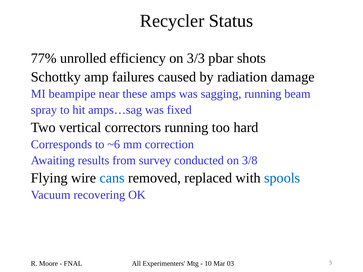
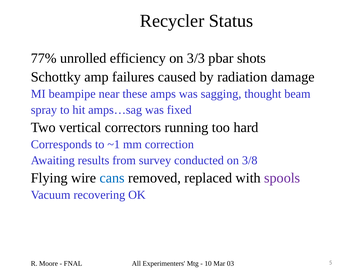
sagging running: running -> thought (263, 94)
~6: ~6 -> ~1 (114, 145)
spools colour: blue -> purple (282, 178)
